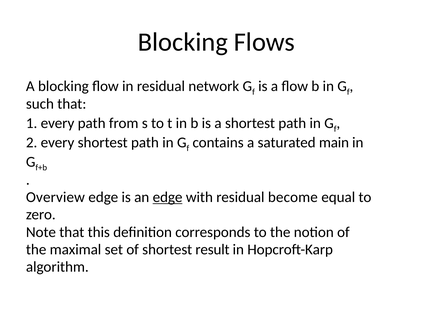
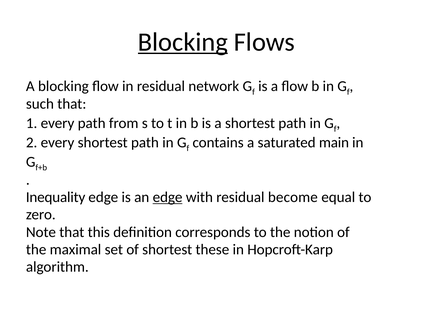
Blocking underline: none -> present (183, 42)
Overview: Overview -> Inequality (56, 197)
result: result -> these (212, 249)
